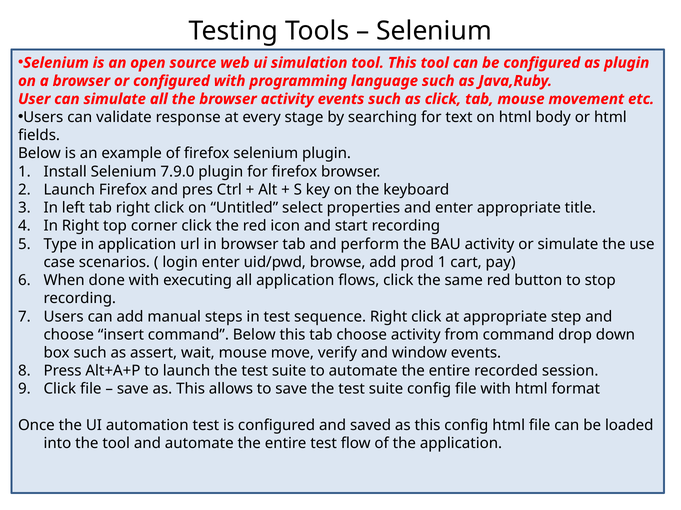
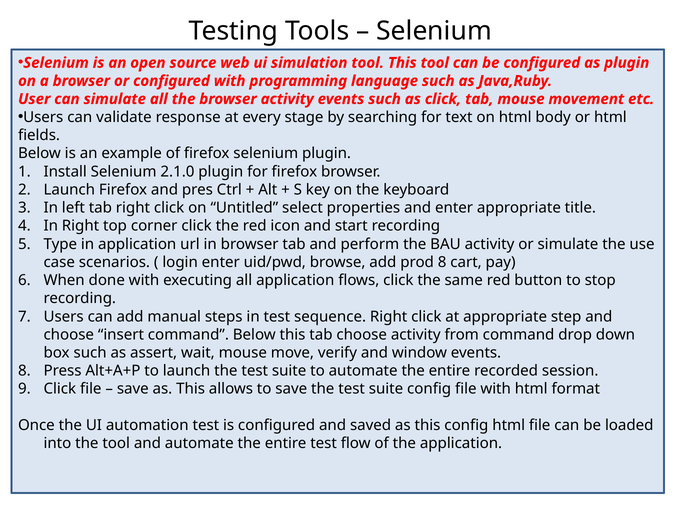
7.9.0: 7.9.0 -> 2.1.0 (177, 172)
prod 1: 1 -> 8 (442, 263)
